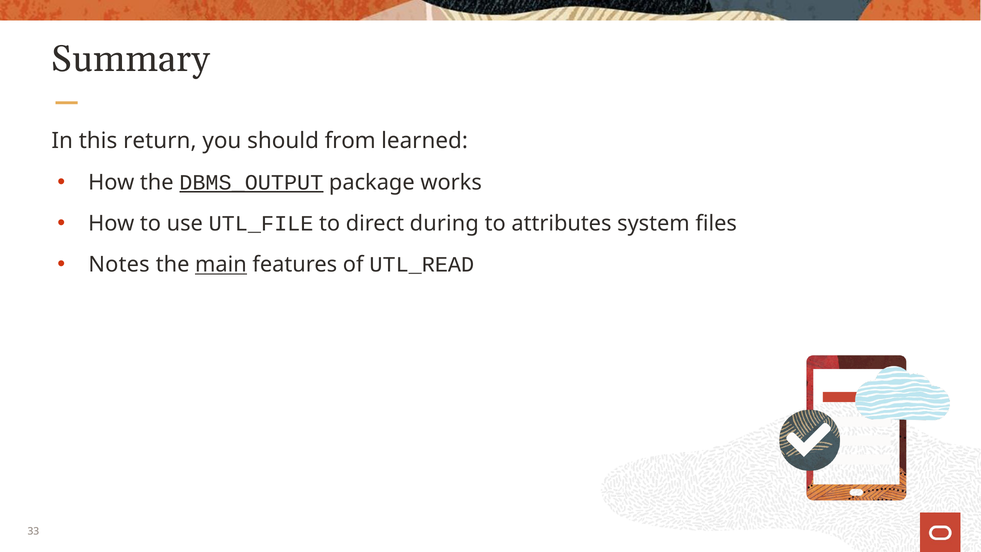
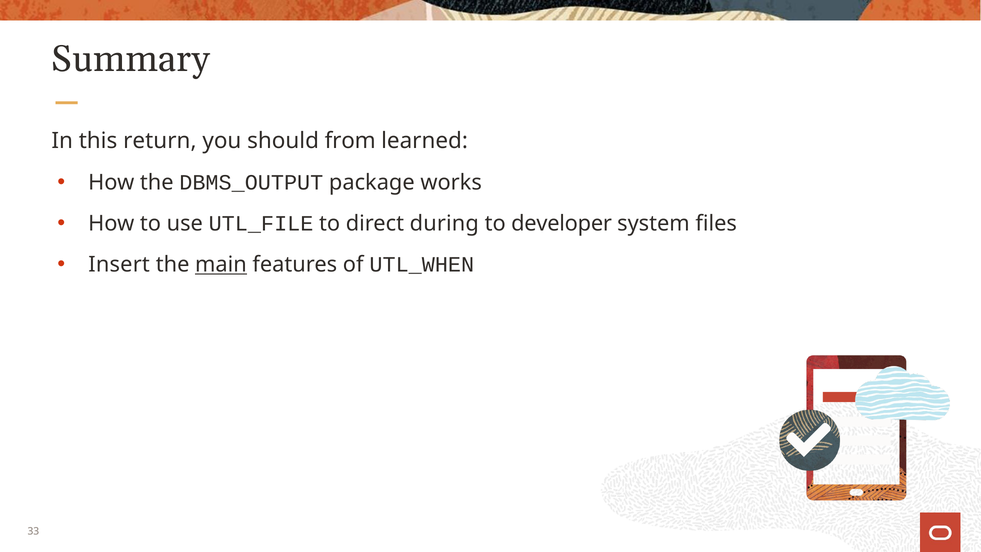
DBMS_OUTPUT underline: present -> none (251, 182)
attributes: attributes -> developer (562, 223)
Notes: Notes -> Insert (119, 264)
UTL_READ: UTL_READ -> UTL_WHEN (422, 264)
